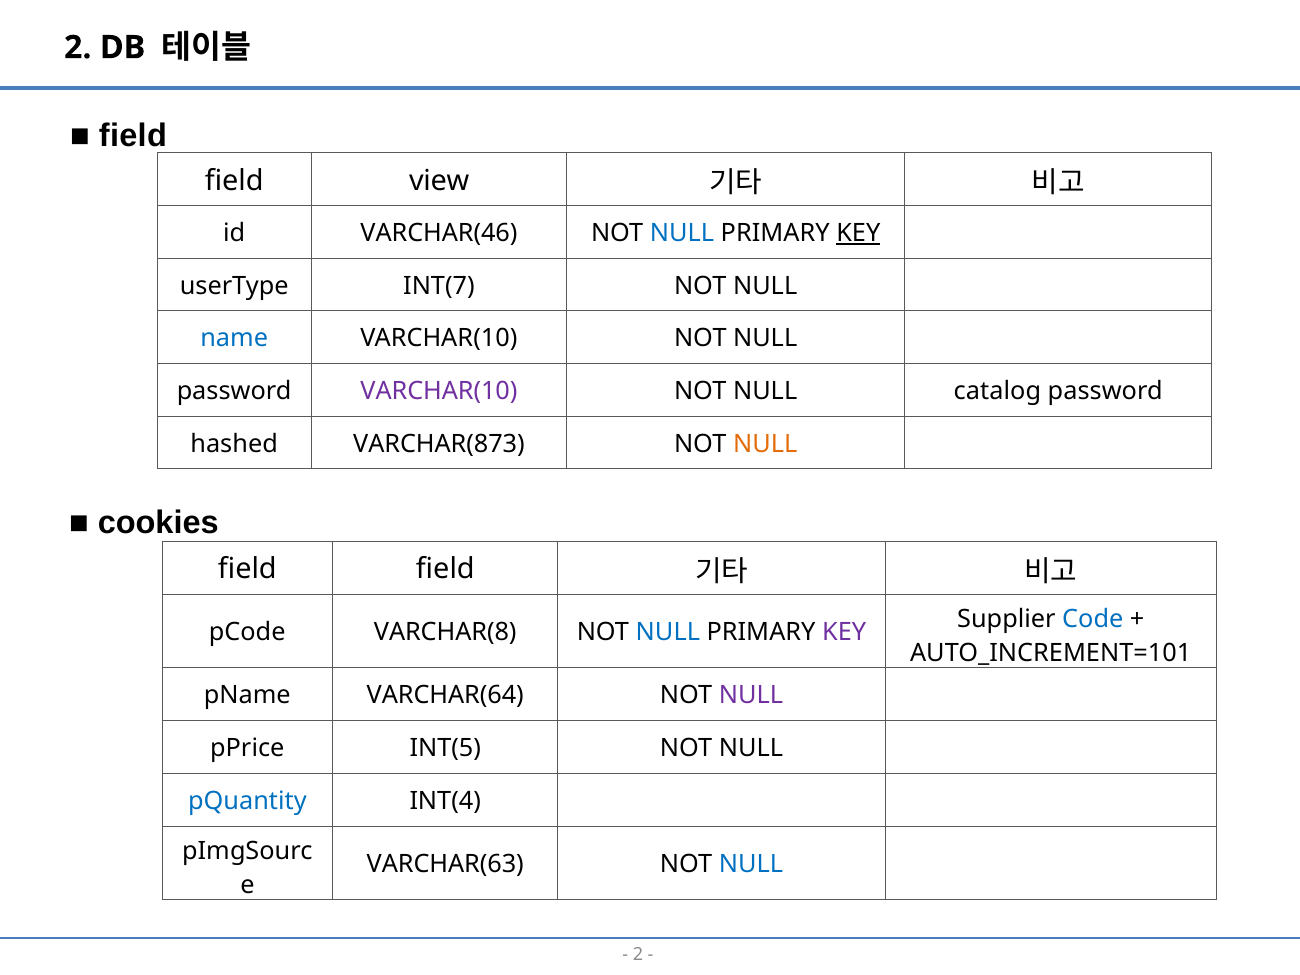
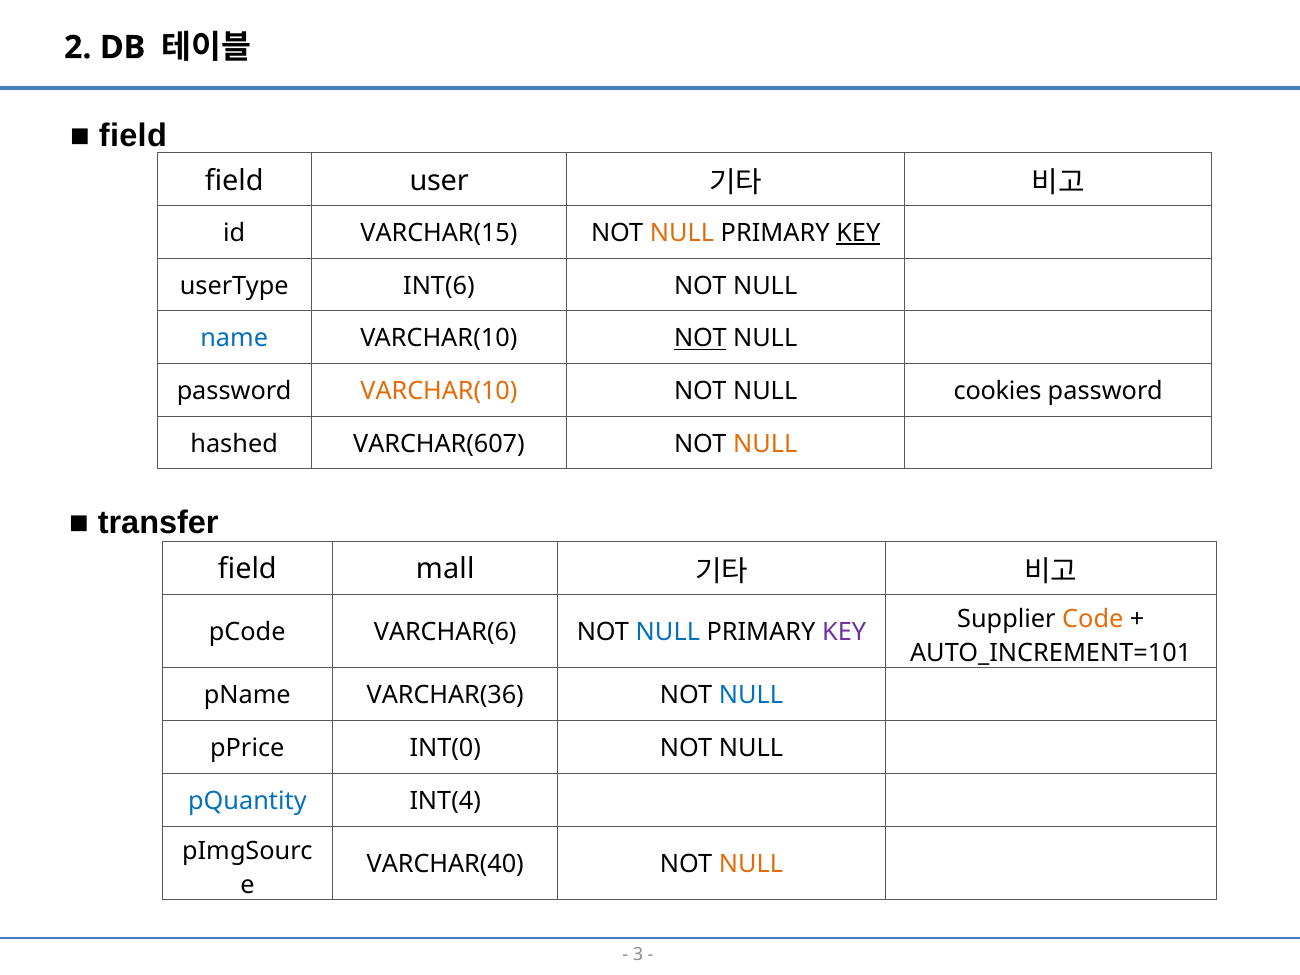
view: view -> user (439, 181)
VARCHAR(46: VARCHAR(46 -> VARCHAR(15 (439, 233)
NULL colour: blue -> orange (682, 233)
INT(7: INT(7 -> INT(6 (439, 286)
NOT underline: none -> present (700, 339)
VARCHAR(10 colour: purple -> orange (439, 391)
catalog: catalog -> cookies (998, 391)
VARCHAR(873: VARCHAR(873 -> VARCHAR(607 (439, 444)
cookies: cookies -> transfer (158, 523)
field: field -> mall (445, 569)
Code colour: blue -> orange (1093, 619)
VARCHAR(8: VARCHAR(8 -> VARCHAR(6 (445, 632)
VARCHAR(64: VARCHAR(64 -> VARCHAR(36 (445, 696)
NULL colour: purple -> blue (751, 696)
INT(5: INT(5 -> INT(0 (445, 748)
VARCHAR(63: VARCHAR(63 -> VARCHAR(40 (445, 864)
NULL colour: blue -> orange (751, 864)
2: 2 -> 3 (638, 955)
